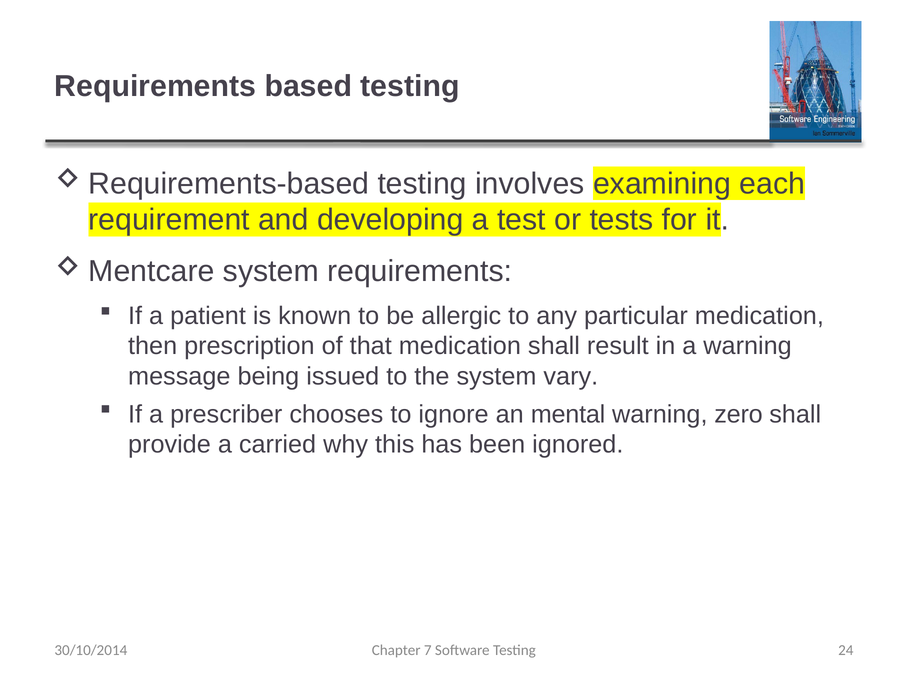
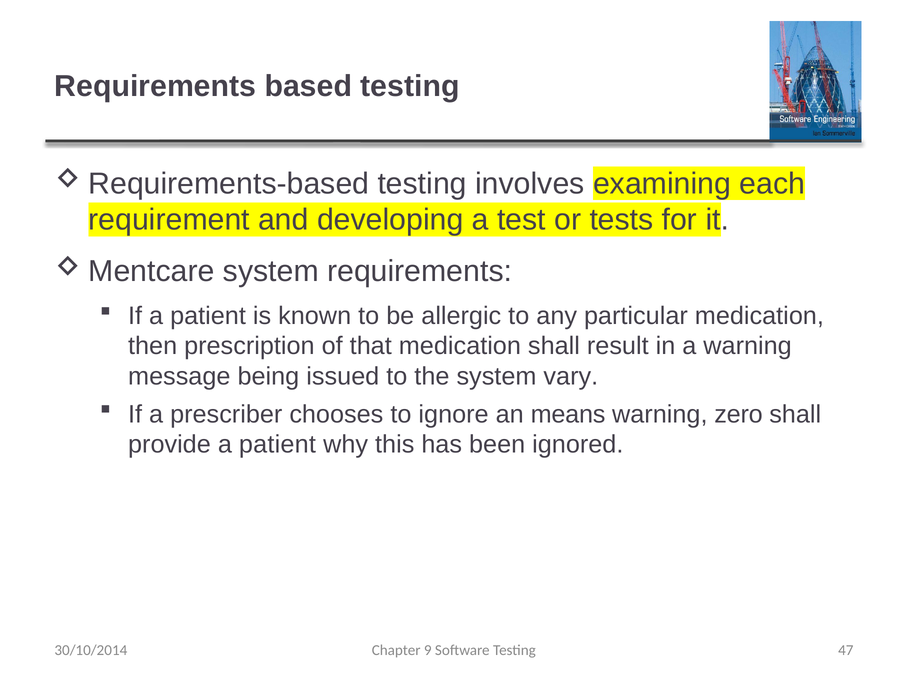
mental: mental -> means (568, 414)
provide a carried: carried -> patient (277, 444)
7: 7 -> 9 (428, 650)
24: 24 -> 47 (846, 650)
